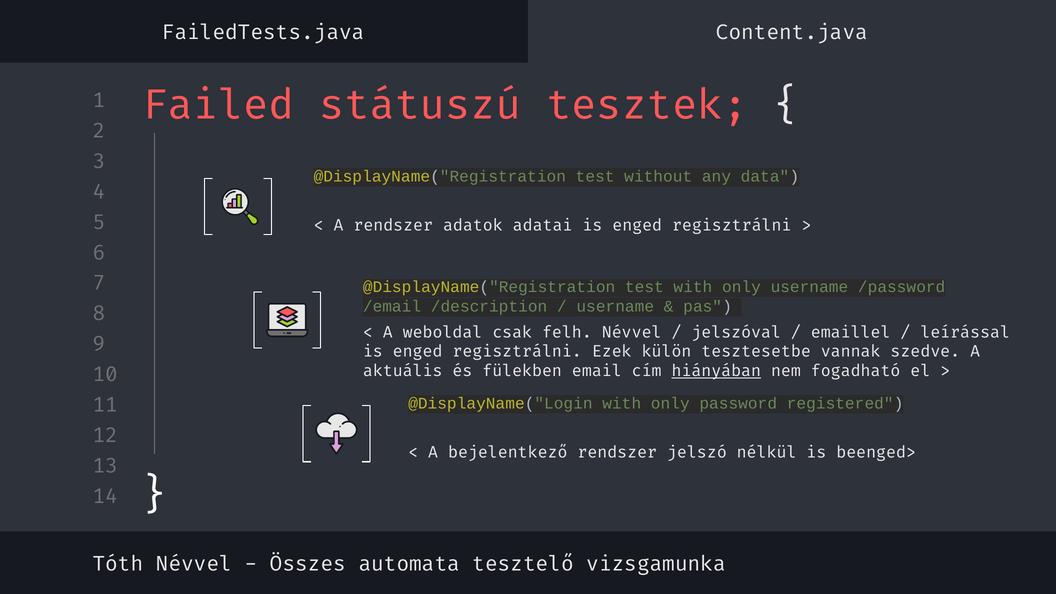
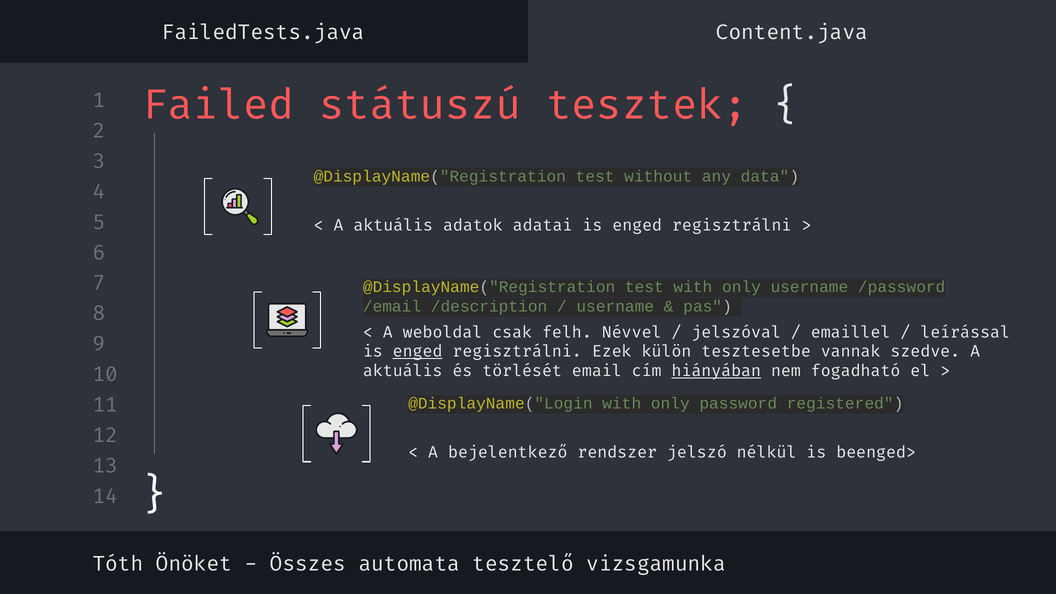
rendszer: rendszer -> aktuális (393, 225)
enged underline: none -> present (418, 352)
fülekben: fülekben -> törlését (522, 371)
Tóth Névvel: Névvel -> Önöket (194, 564)
